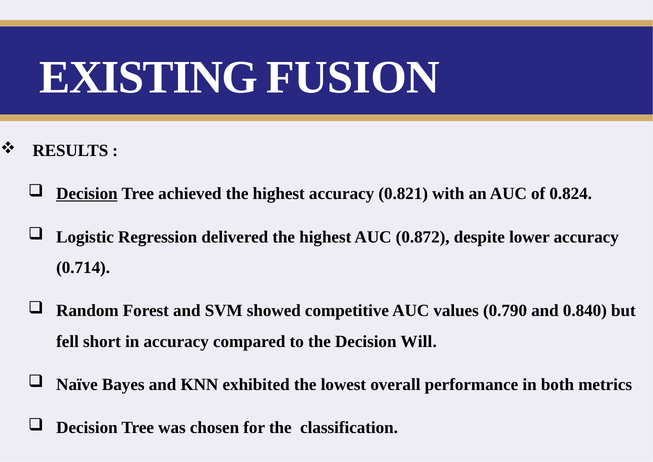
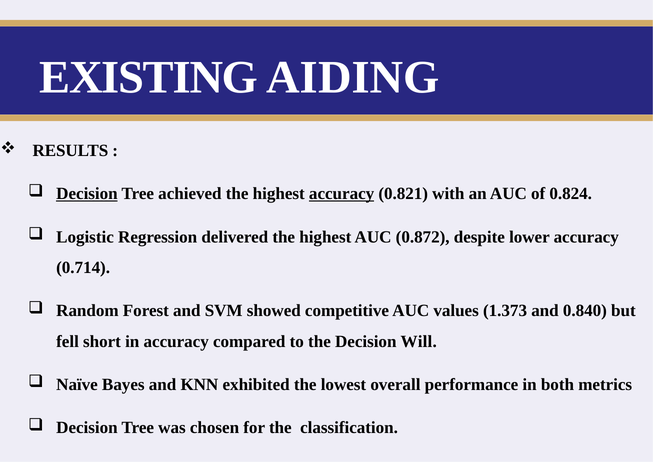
FUSION: FUSION -> AIDING (353, 78)
accuracy underline: none -> present (342, 194)
0.790: 0.790 -> 1.373 (505, 311)
